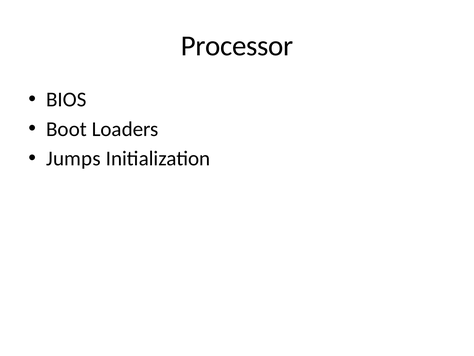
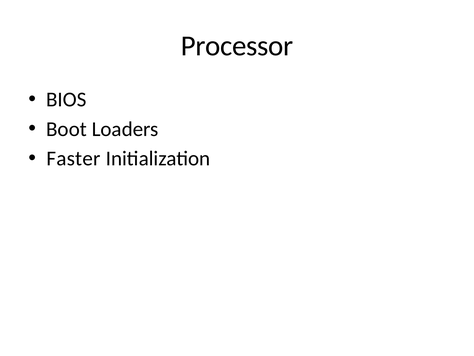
Jumps: Jumps -> Faster (73, 158)
